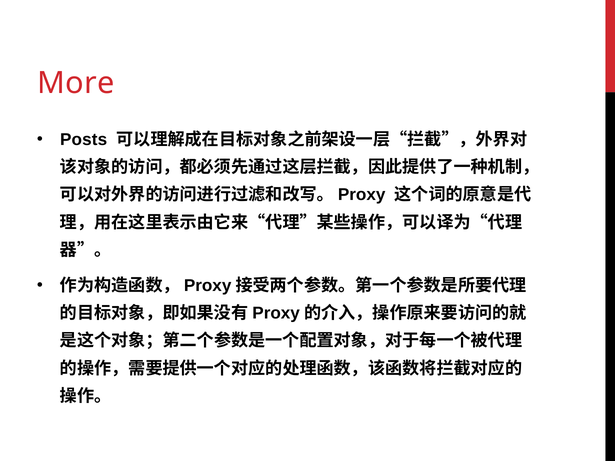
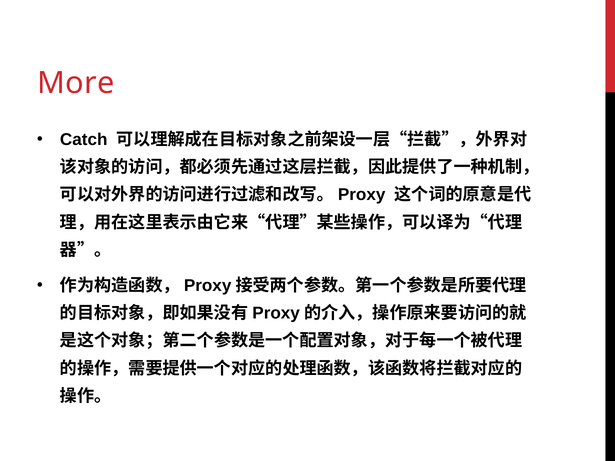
Posts: Posts -> Catch (84, 140)
